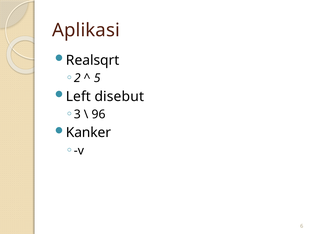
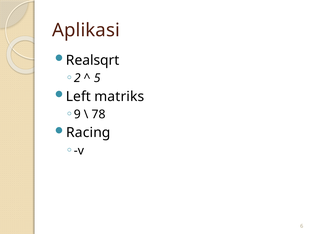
disebut: disebut -> matriks (119, 96)
3: 3 -> 9 (77, 114)
96: 96 -> 78 (99, 114)
Kanker: Kanker -> Racing (88, 133)
